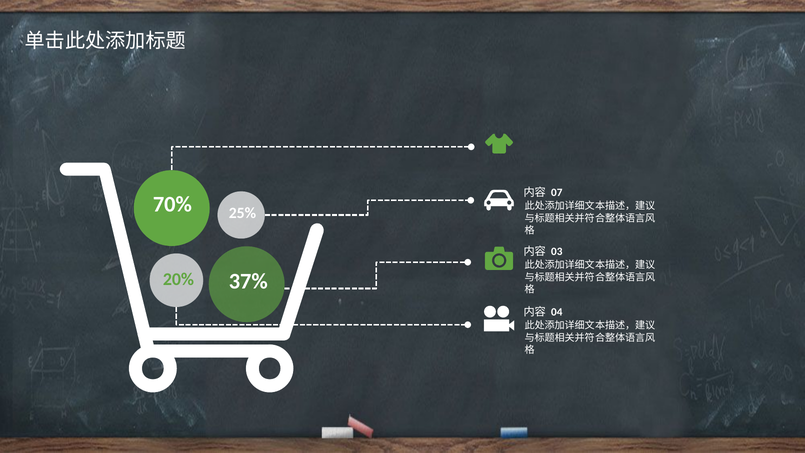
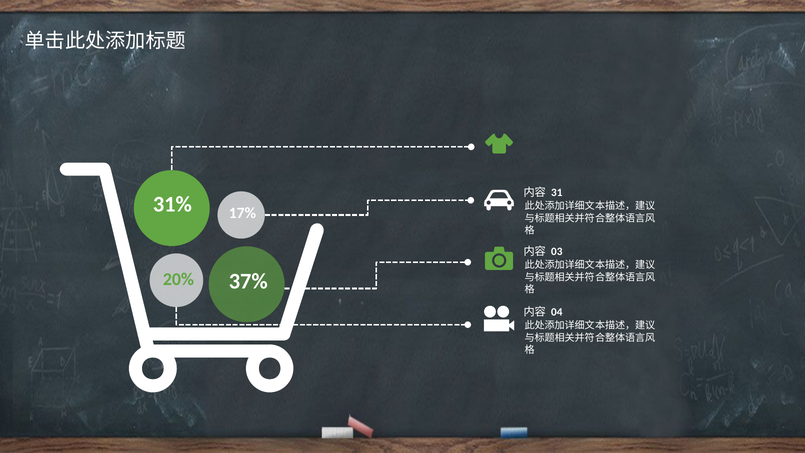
07: 07 -> 31 (557, 193)
70%: 70% -> 31% (172, 204)
25%: 25% -> 17% (242, 213)
